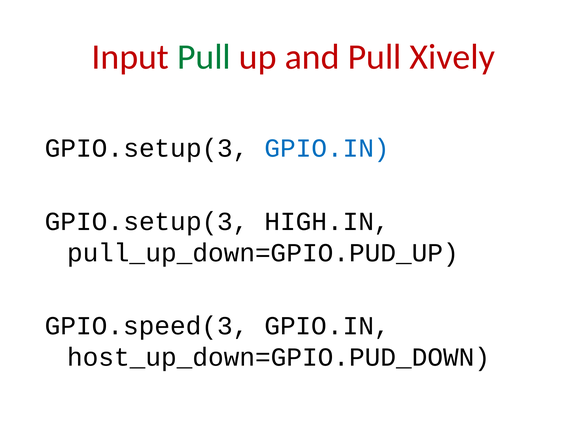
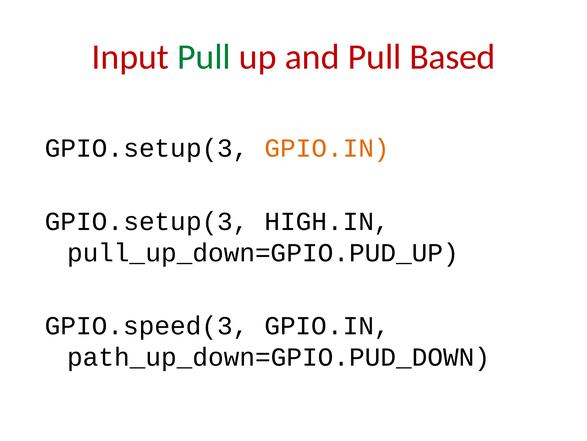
Xively: Xively -> Based (452, 57)
GPIO.IN colour: blue -> orange (327, 148)
host_up_down=GPIO.PUD_DOWN: host_up_down=GPIO.PUD_DOWN -> path_up_down=GPIO.PUD_DOWN (279, 357)
